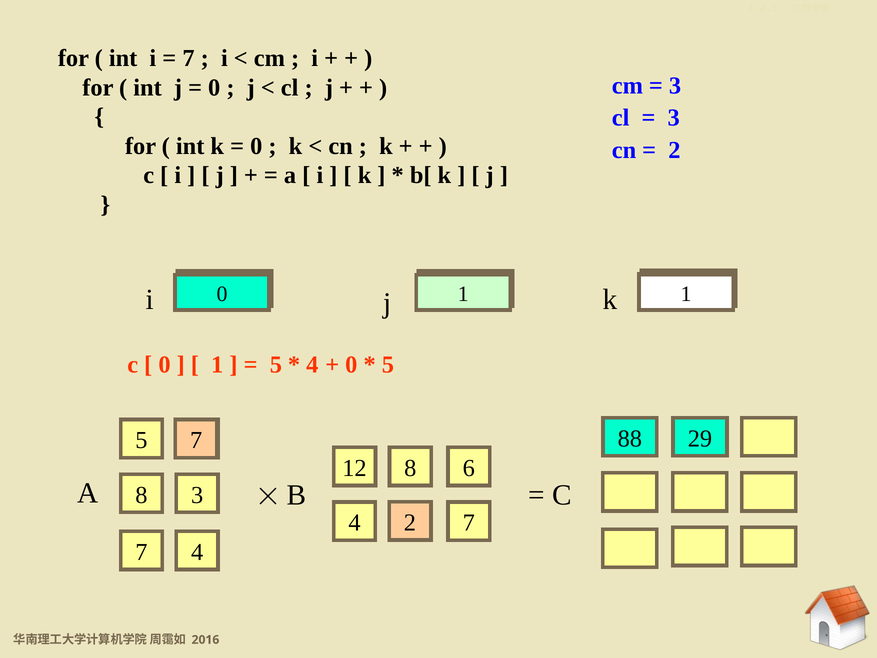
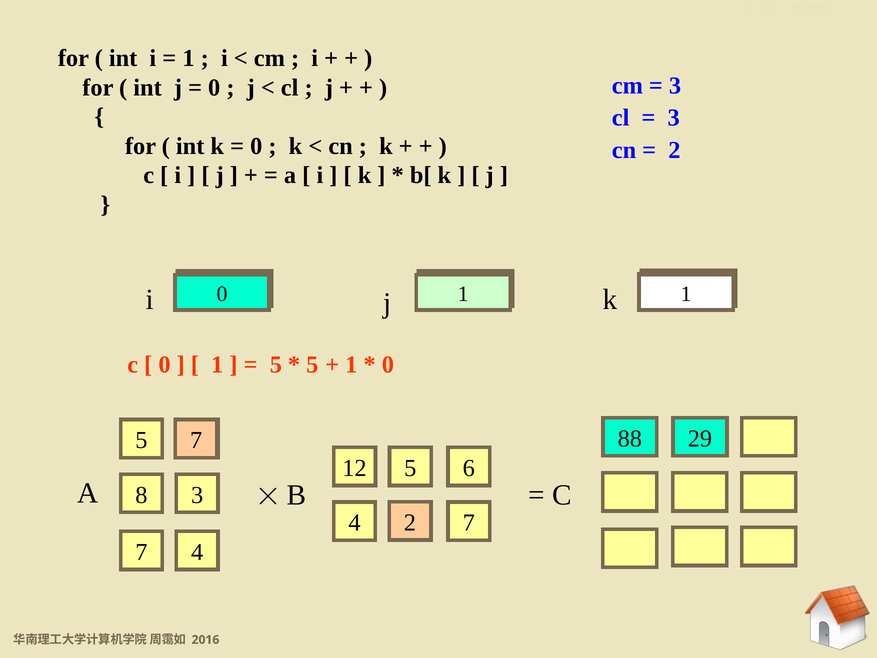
7: 7 -> 1 (188, 58)
4: 4 -> 5 (312, 365)
0: 0 -> 1 (351, 365)
5: 5 -> 0 (388, 365)
12 8: 8 -> 5 (410, 468)
